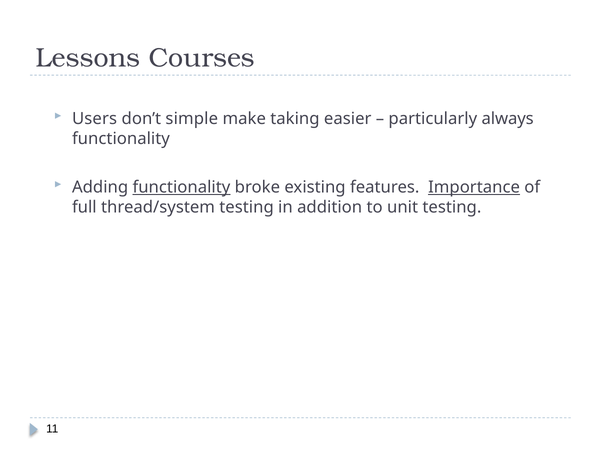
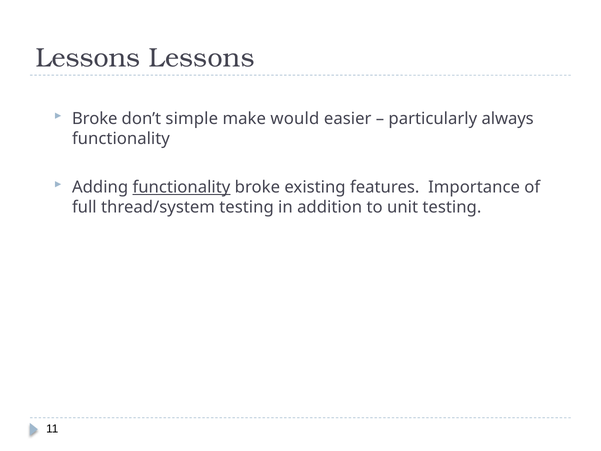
Lessons Courses: Courses -> Lessons (202, 58)
Users: Users -> Broke (95, 119)
taking: taking -> would (295, 119)
Importance underline: present -> none (474, 187)
